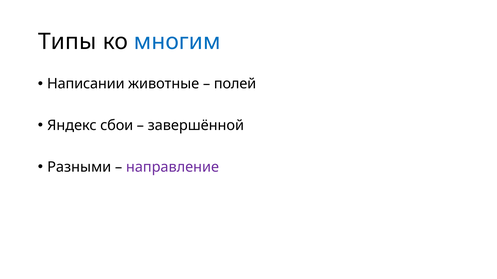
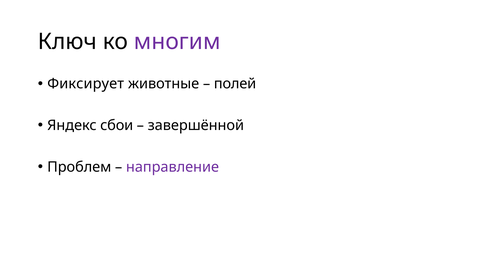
Типы: Типы -> Ключ (67, 42)
многим colour: blue -> purple (177, 42)
Написании: Написании -> Фиксирует (86, 84)
Разными: Разными -> Проблем (79, 167)
